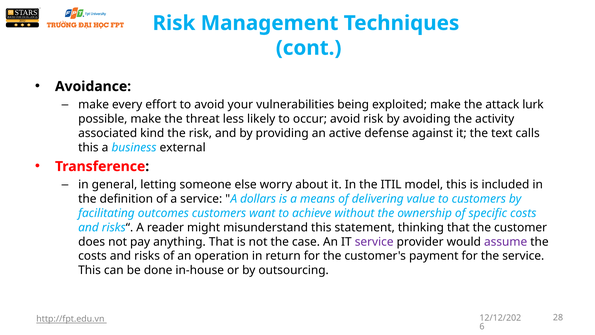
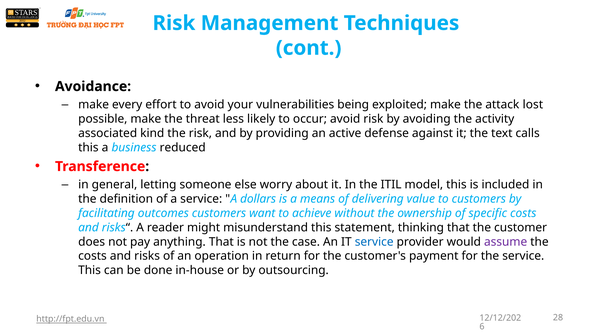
lurk: lurk -> lost (533, 105)
external: external -> reduced (183, 147)
service colour: purple -> blue (374, 242)
